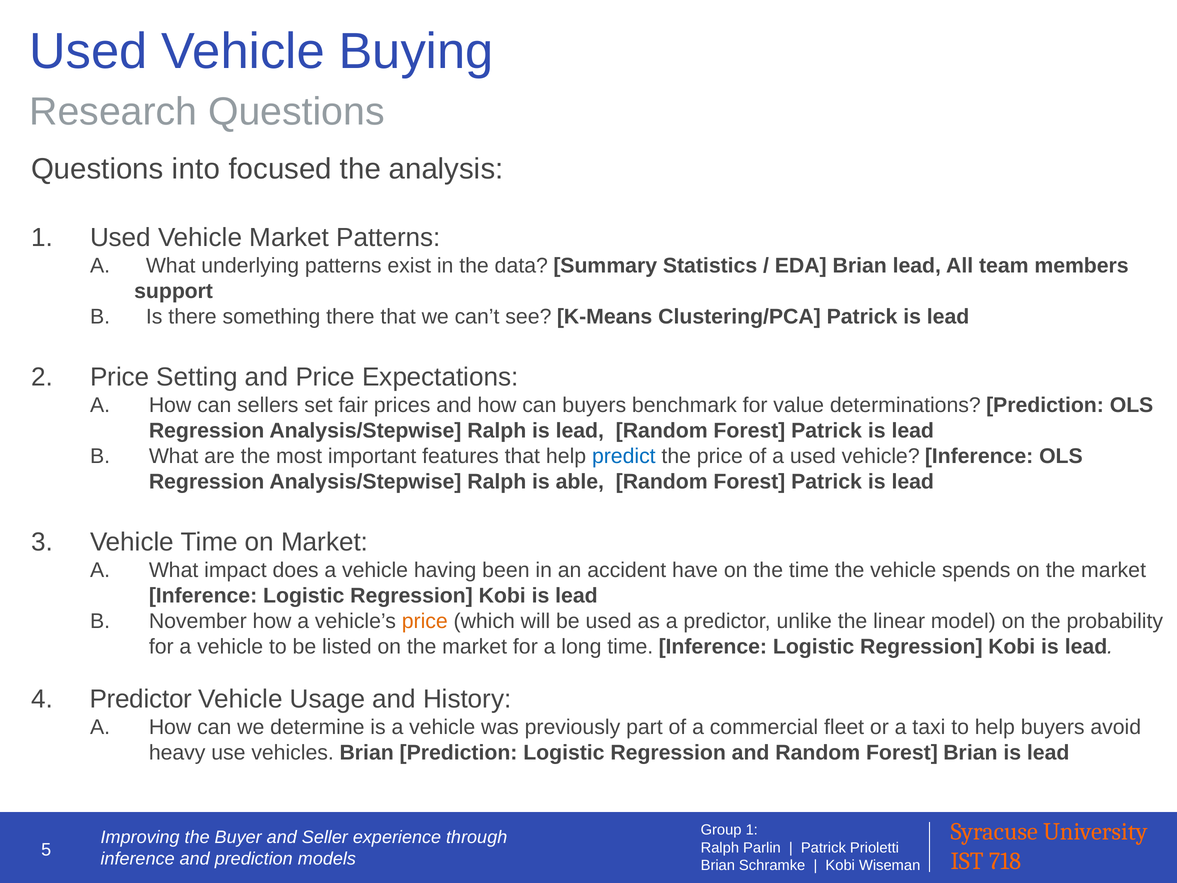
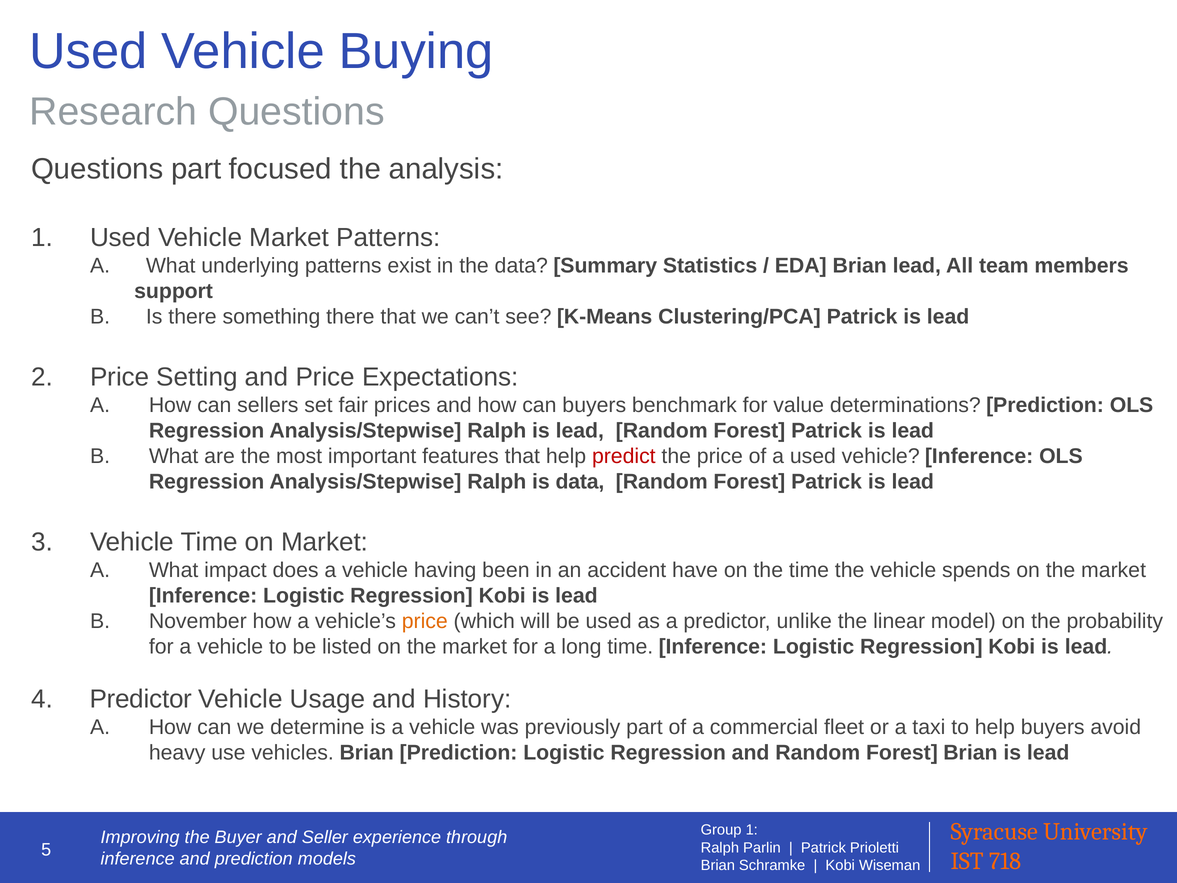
Questions into: into -> part (196, 169)
predict colour: blue -> red (624, 456)
is able: able -> data (580, 482)
